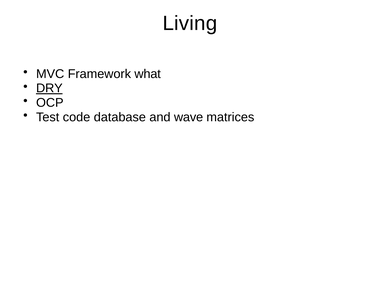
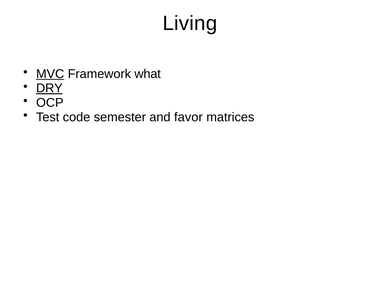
MVC underline: none -> present (50, 74)
database: database -> semester (120, 117)
wave: wave -> favor (188, 117)
